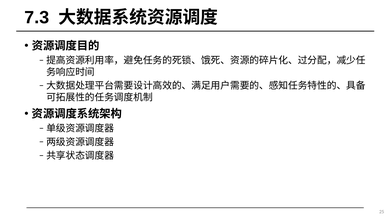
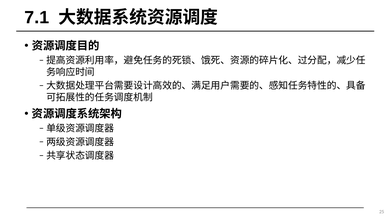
7.3: 7.3 -> 7.1 (37, 18)
